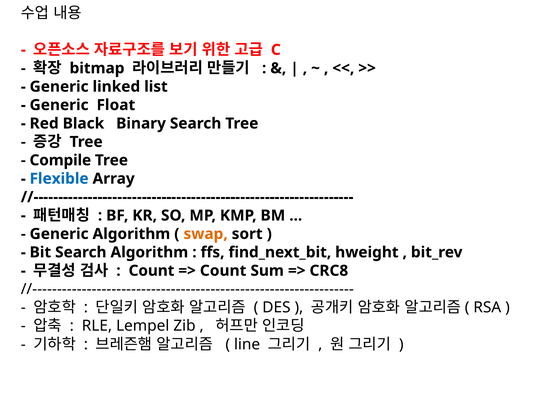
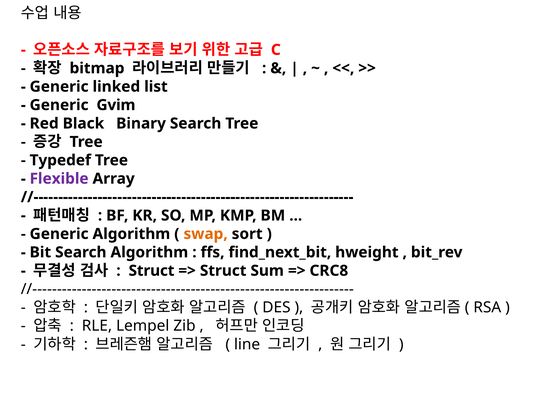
Float: Float -> Gvim (116, 105)
Compile: Compile -> Typedef (60, 161)
Flexible colour: blue -> purple (59, 179)
Count: Count -> Struct (152, 271)
Count: Count -> Struct (223, 271)
